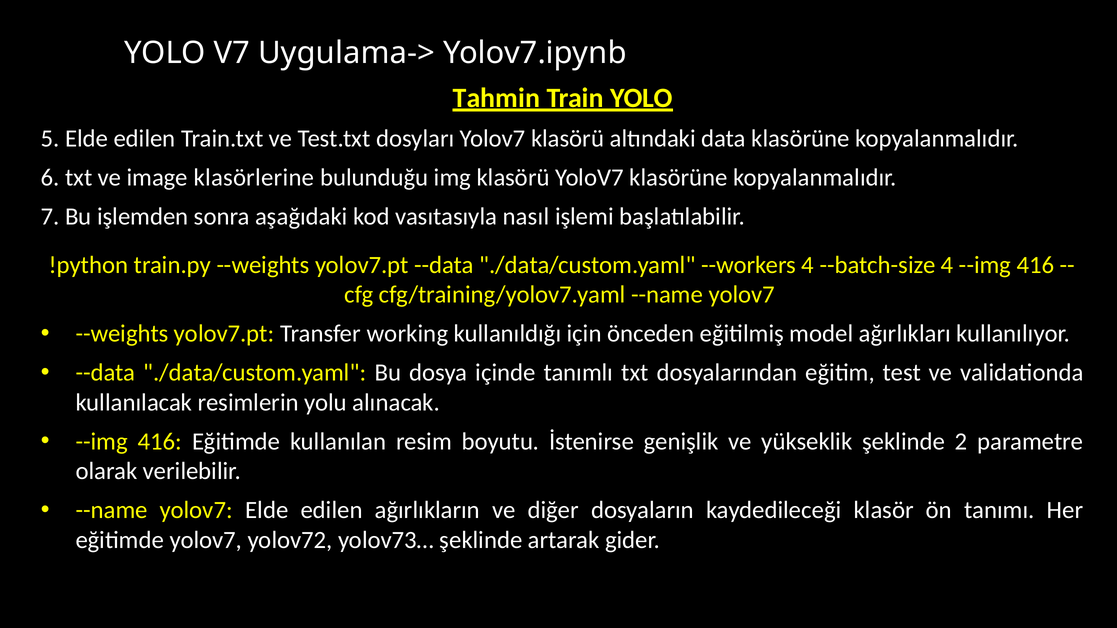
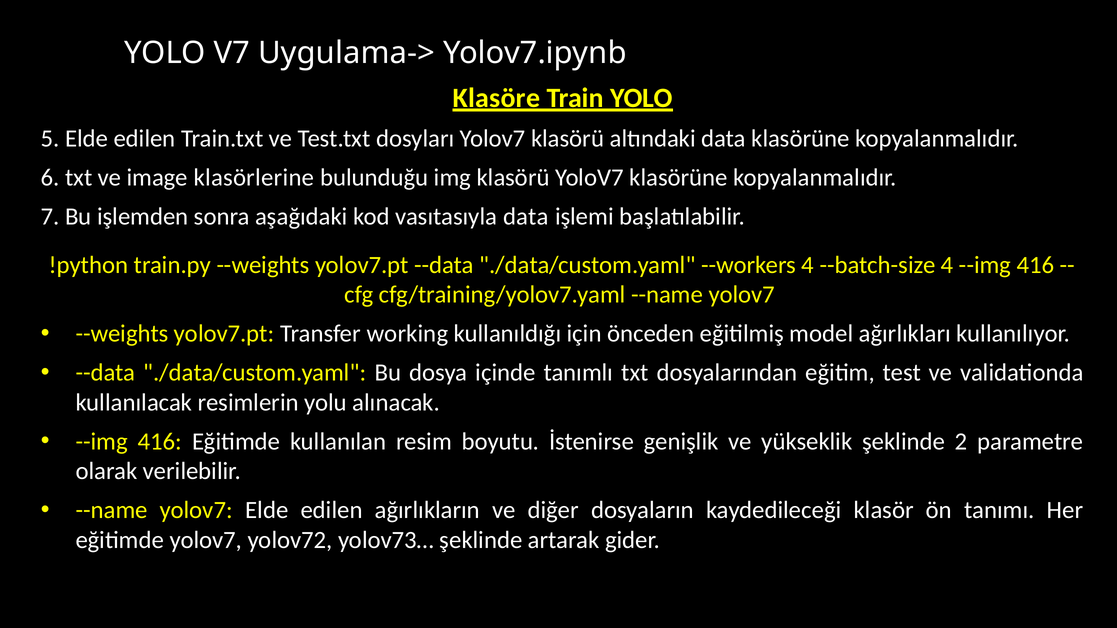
Tahmin: Tahmin -> Klasöre (496, 98)
vasıtasıyla nasıl: nasıl -> data (526, 217)
